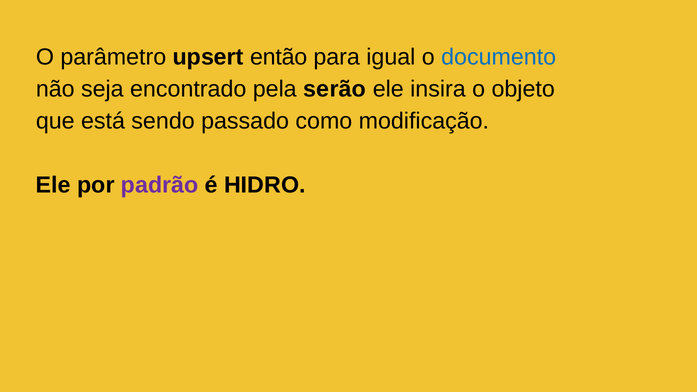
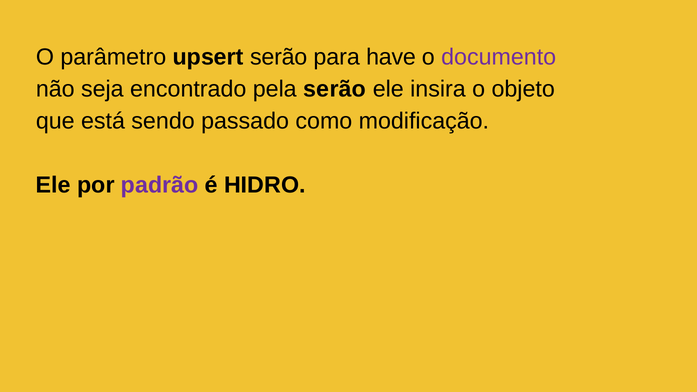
upsert então: então -> serão (279, 57)
igual: igual -> have (391, 57)
documento colour: blue -> purple (499, 57)
